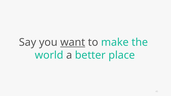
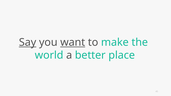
Say underline: none -> present (28, 42)
